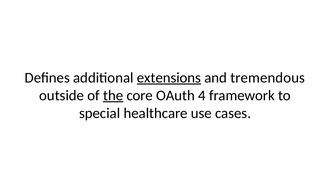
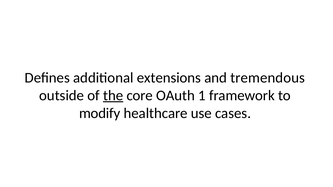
extensions underline: present -> none (169, 78)
4: 4 -> 1 (202, 96)
special: special -> modify (100, 113)
